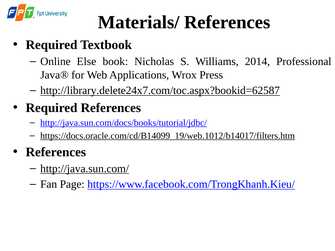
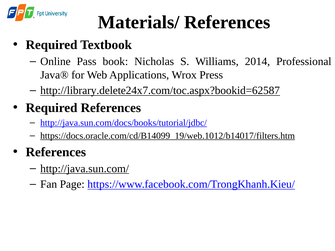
Else: Else -> Pass (87, 62)
